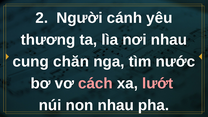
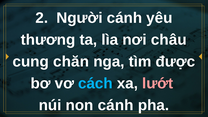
nơi nhau: nhau -> châu (169, 40)
nước: nước -> được (175, 62)
cách colour: pink -> light blue (95, 83)
non nhau: nhau -> cánh (116, 105)
